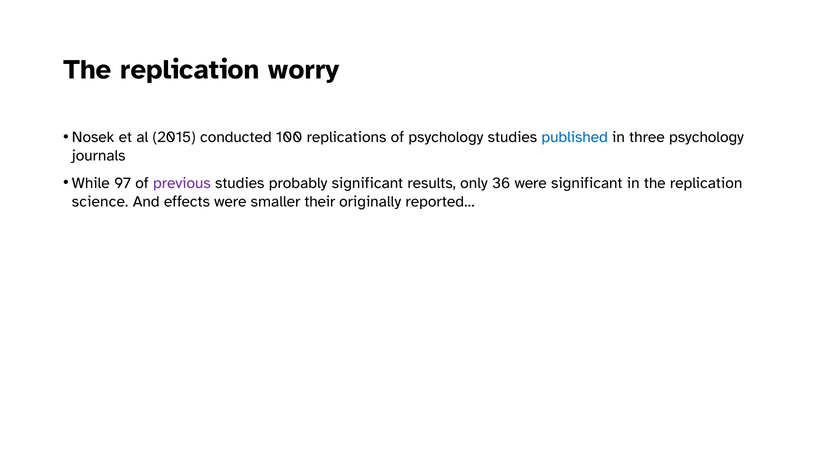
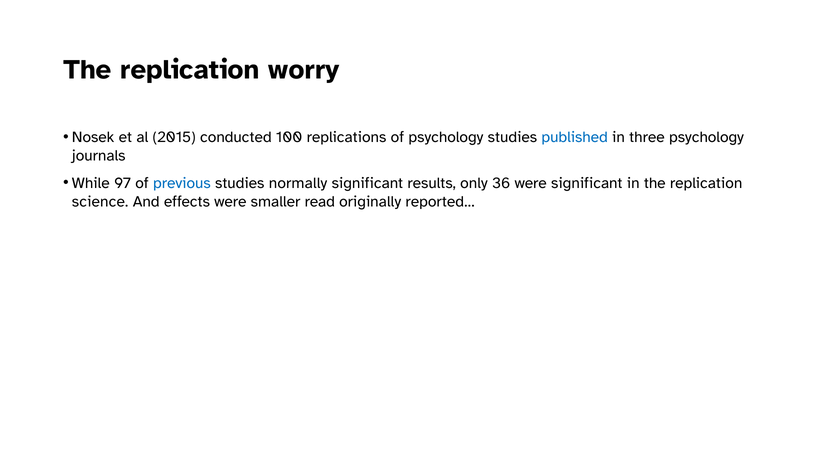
previous colour: purple -> blue (182, 183)
probably: probably -> normally (298, 183)
their: their -> read (320, 202)
